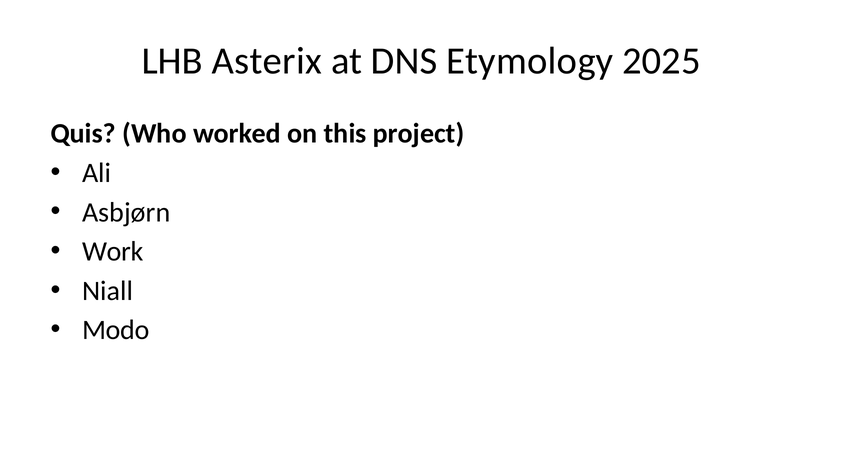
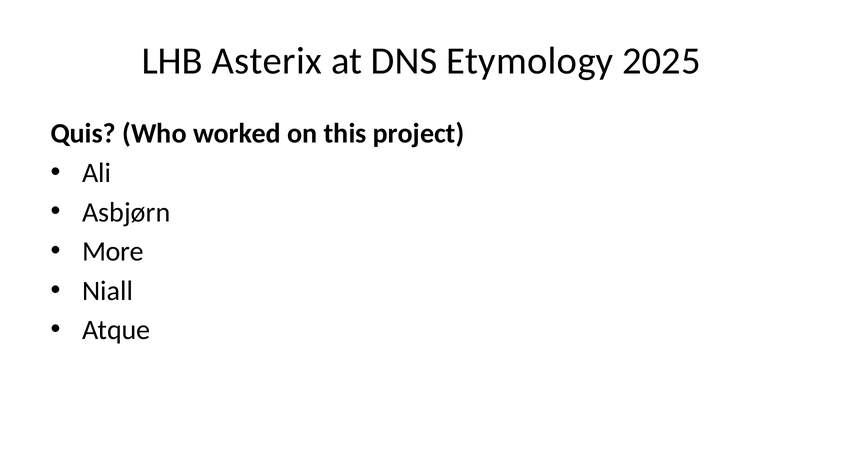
Work: Work -> More (113, 252)
Modo: Modo -> Atque (116, 330)
